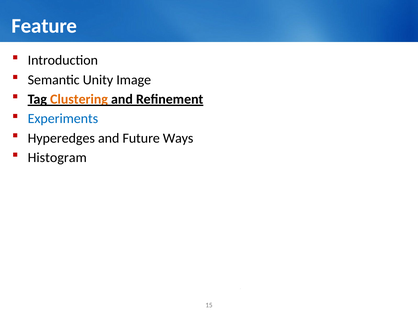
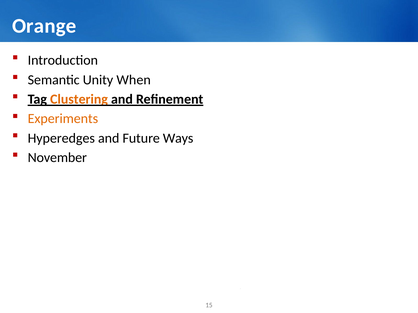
Feature: Feature -> Orange (44, 26)
Image: Image -> When (134, 80)
Experiments colour: blue -> orange (63, 119)
Histogram: Histogram -> November (57, 158)
